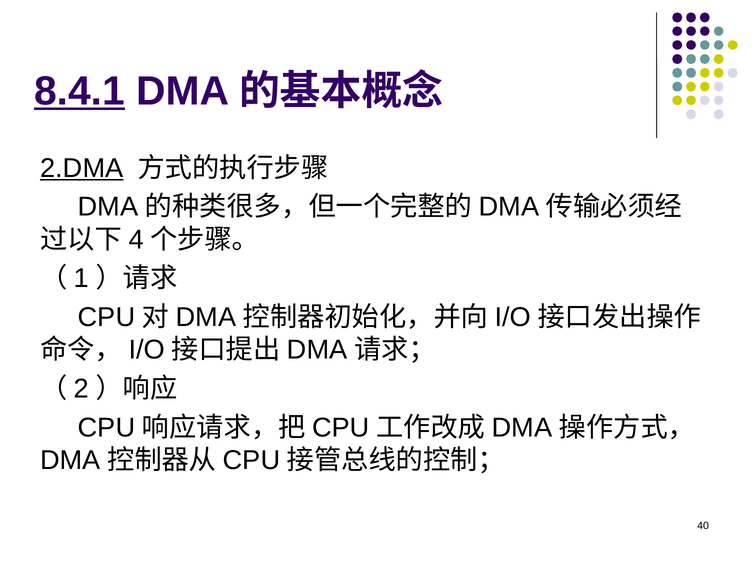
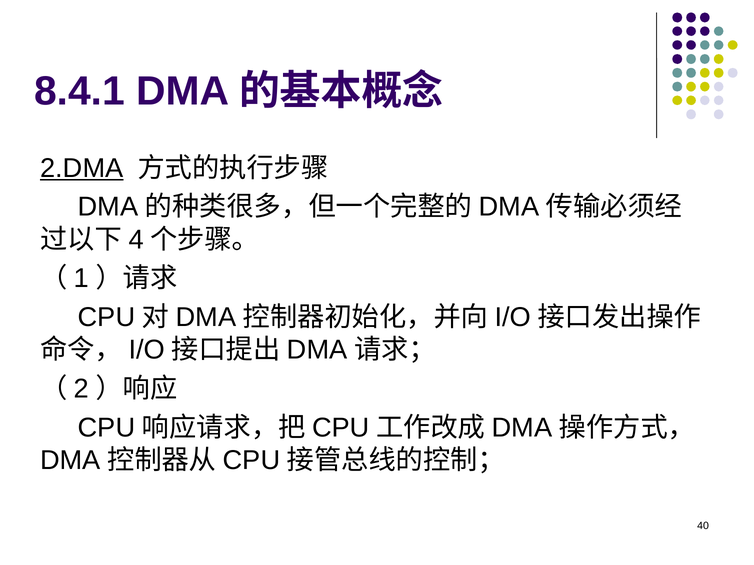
8.4.1 underline: present -> none (80, 91)
